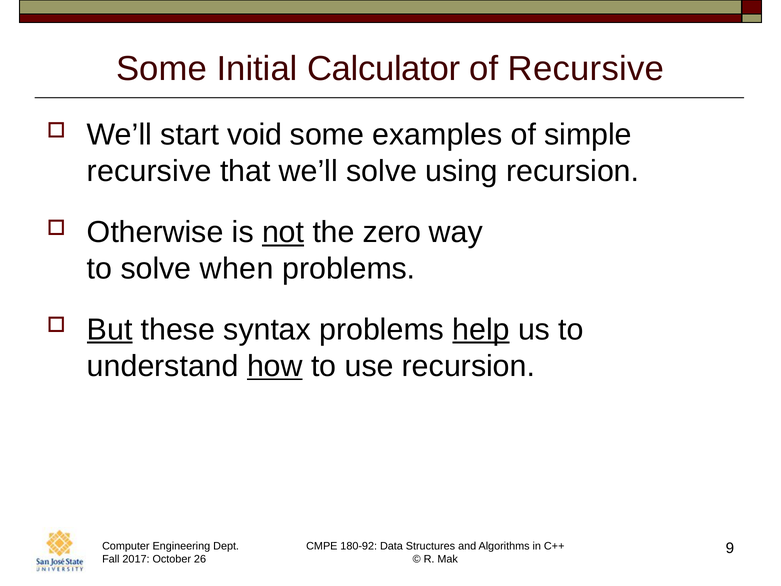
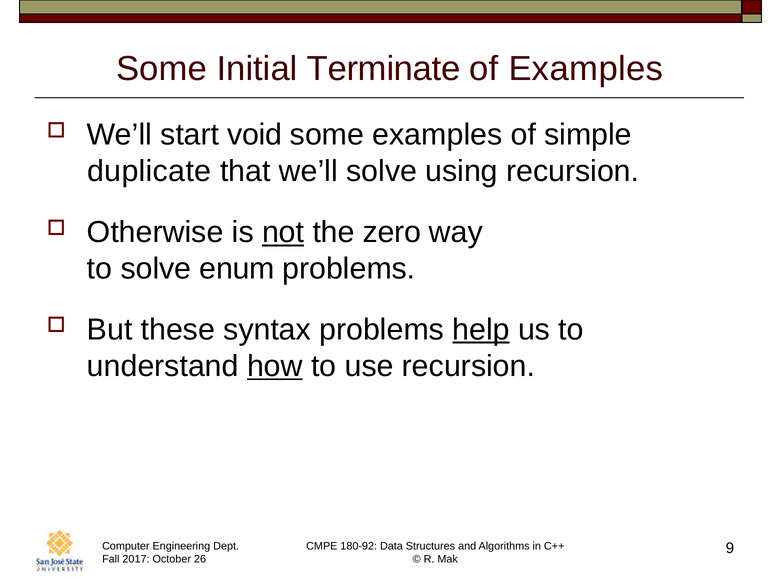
Calculator: Calculator -> Terminate (384, 69)
of Recursive: Recursive -> Examples (586, 69)
recursive: recursive -> duplicate (149, 171)
when: when -> enum (237, 269)
But underline: present -> none (110, 329)
